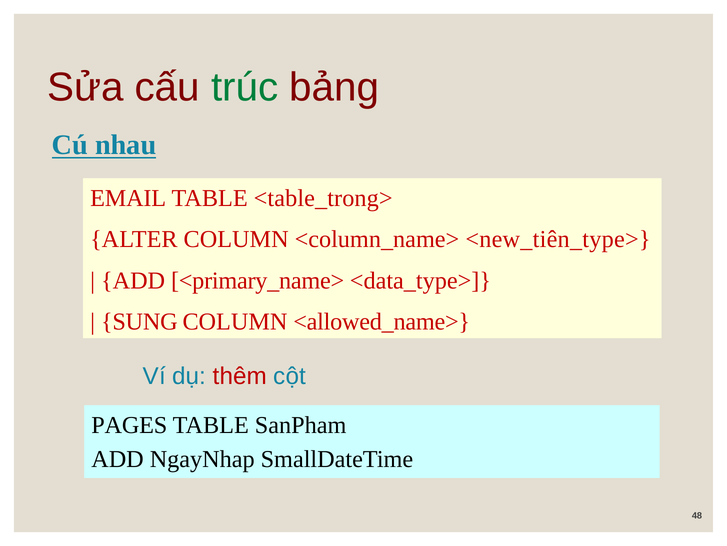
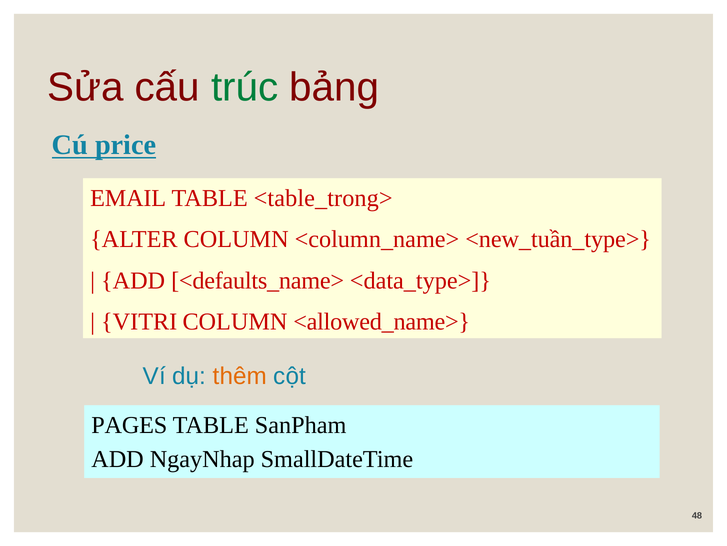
nhau: nhau -> price (126, 145)
<new_tiên_type>: <new_tiên_type> -> <new_tuần_type> (558, 239)
<primary_name>: <primary_name> -> <defaults_name> (258, 280)
SUNG: SUNG -> VITRI (139, 321)
thêm colour: red -> orange (240, 376)
